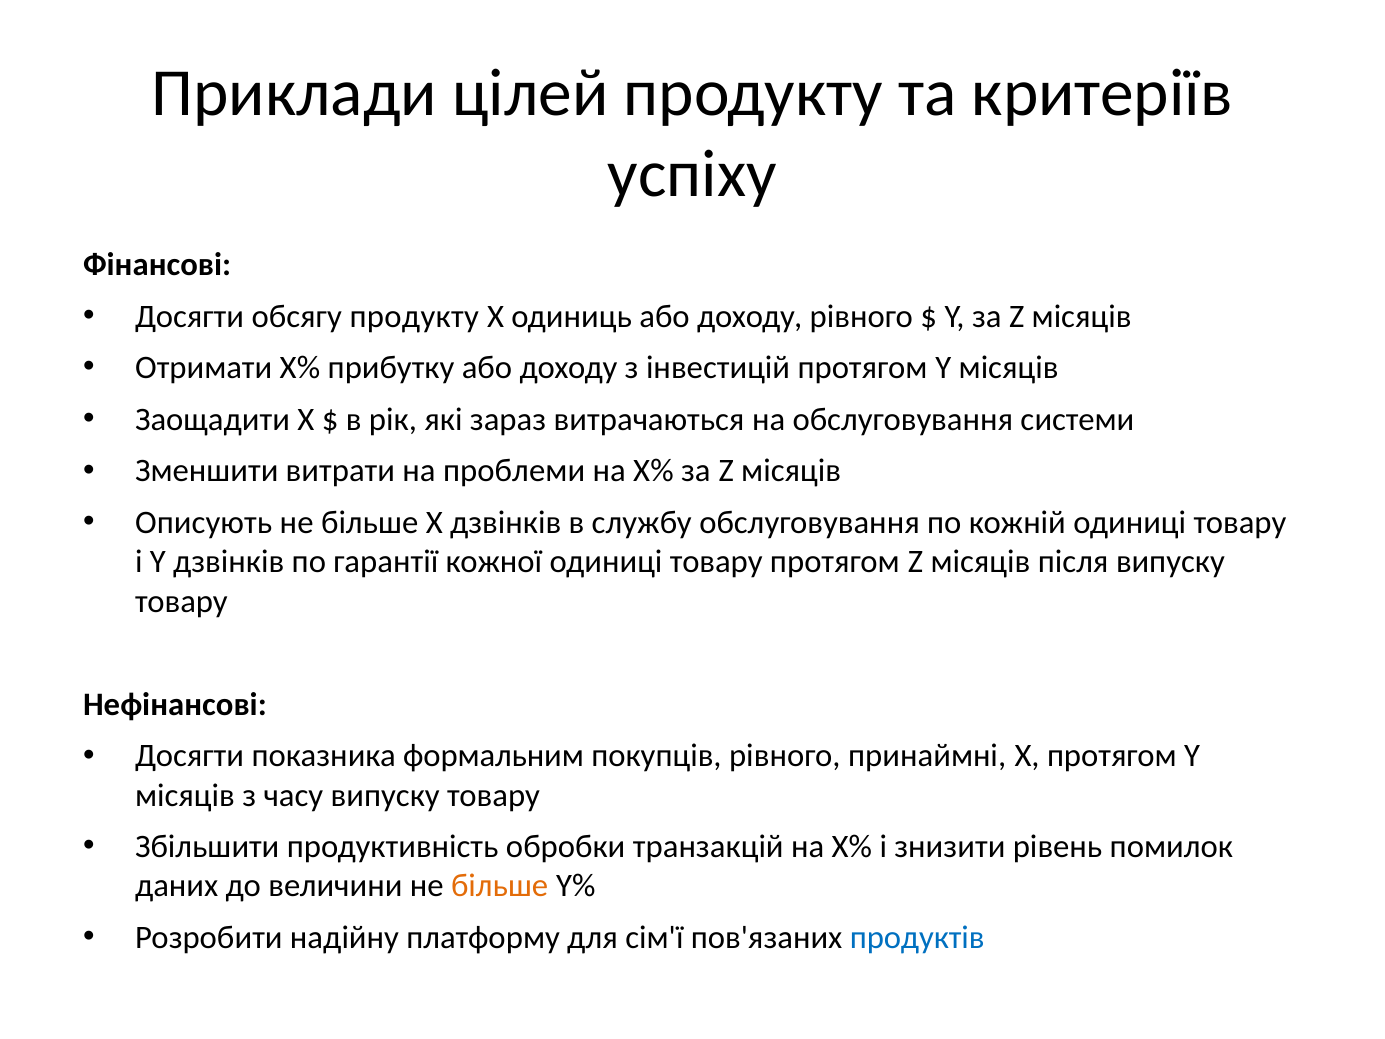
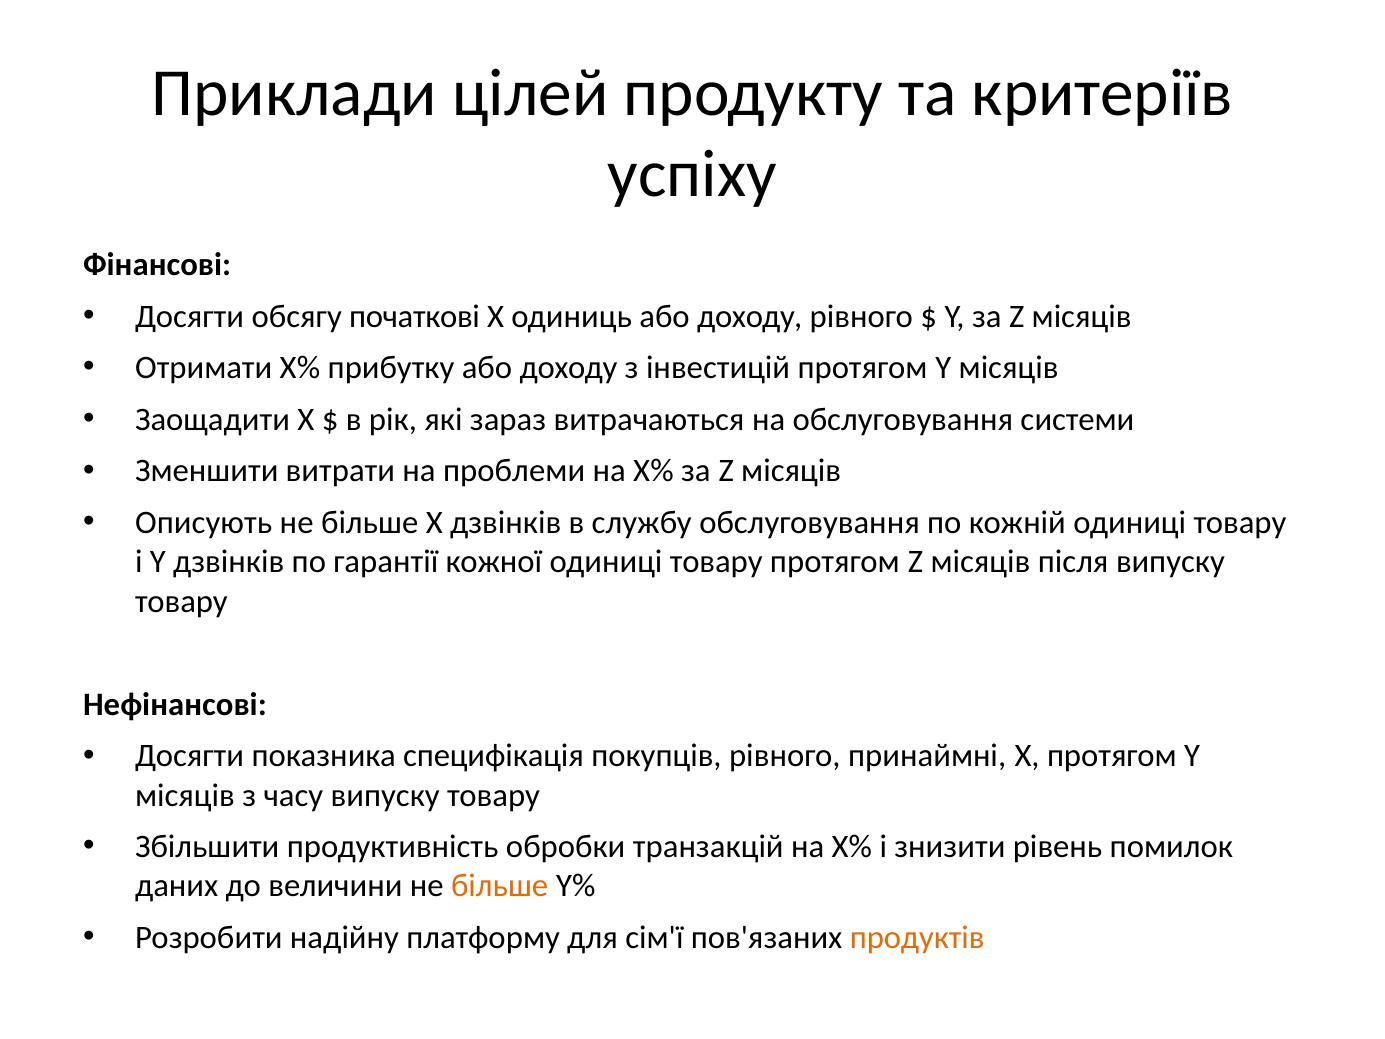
обсягу продукту: продукту -> початкові (415, 316)
формальним: формальним -> специфікація (493, 756)
продуктів colour: blue -> orange (917, 937)
